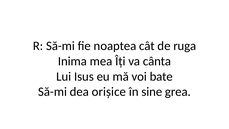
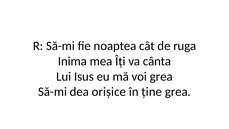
voi bate: bate -> grea (161, 76)
sine: sine -> ține (152, 92)
